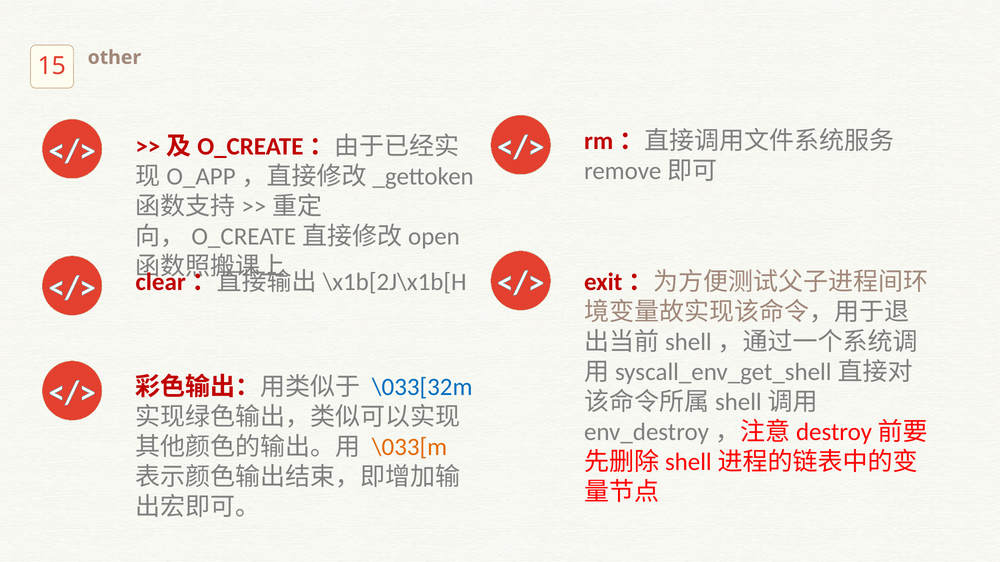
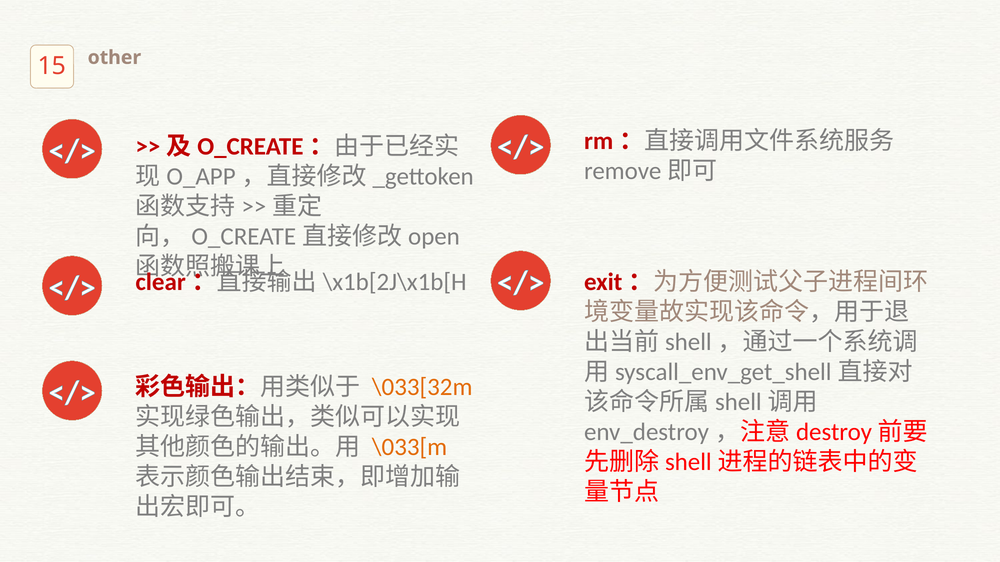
\033[32m colour: blue -> orange (422, 387)
